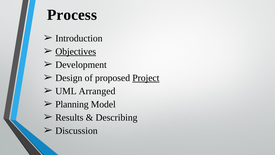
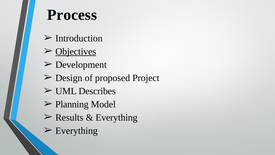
Project underline: present -> none (146, 78)
Arranged: Arranged -> Describes (97, 91)
Describing: Describing -> Everything (117, 117)
Discussion: Discussion -> Everything (77, 130)
